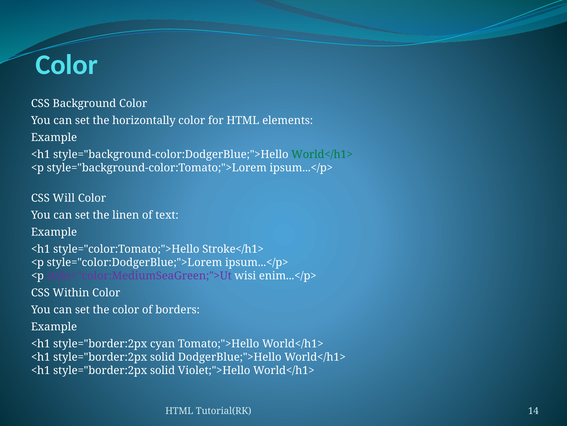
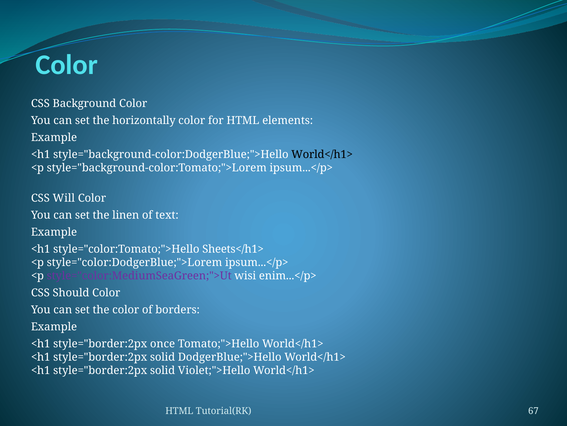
World</h1> colour: green -> black (322, 154)
Stroke</h1>: Stroke</h1> -> Sheets</h1> (233, 249)
Within: Within -> Should (71, 292)
cyan: cyan -> once (163, 343)
14: 14 -> 67 (533, 410)
